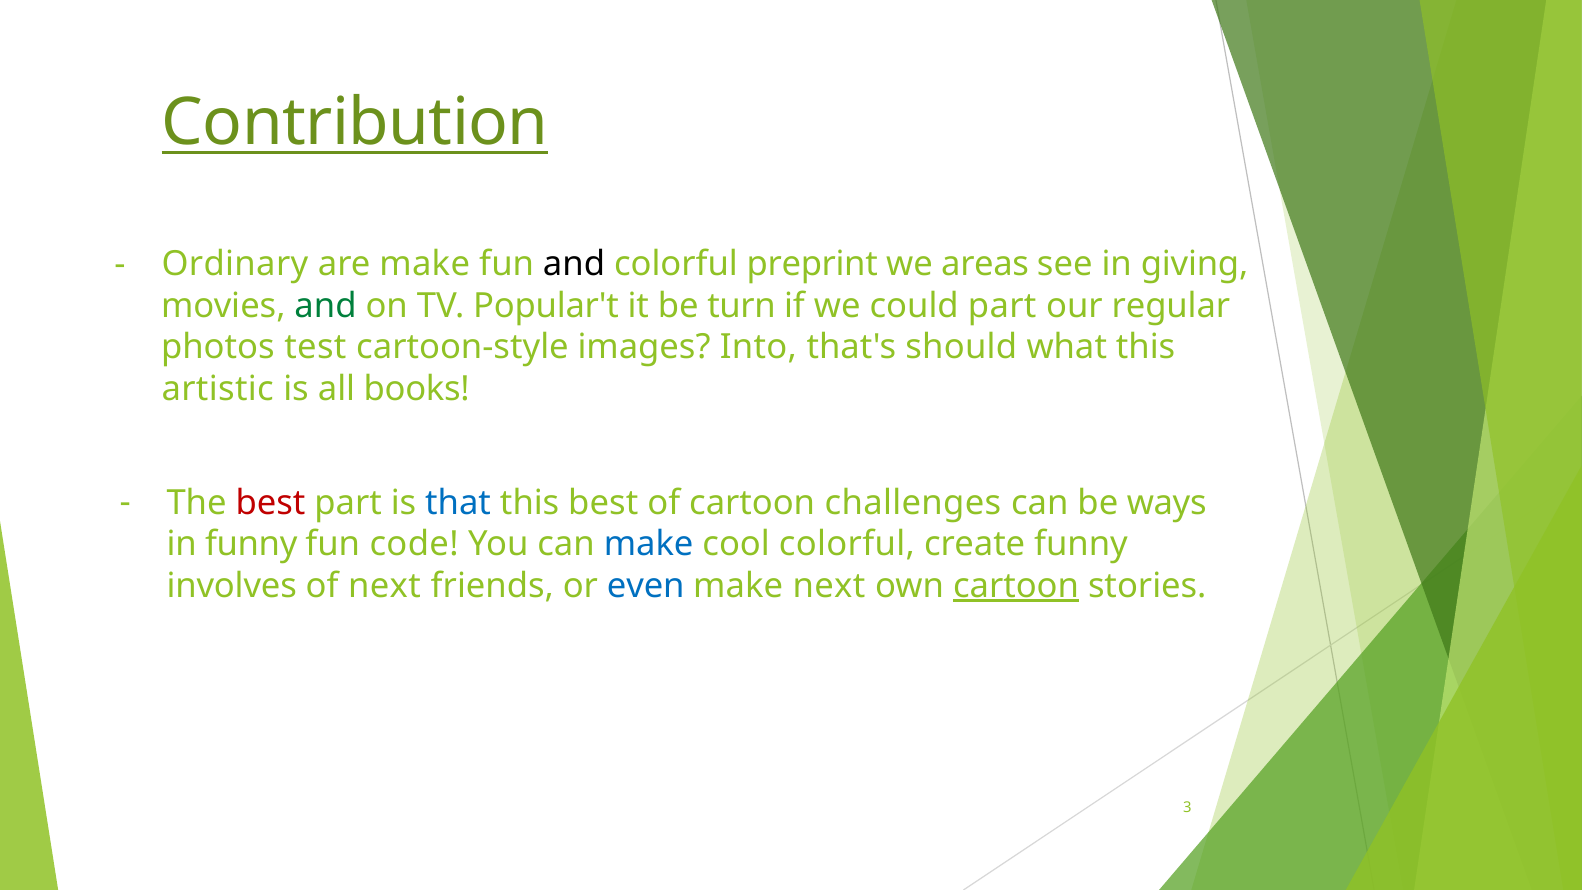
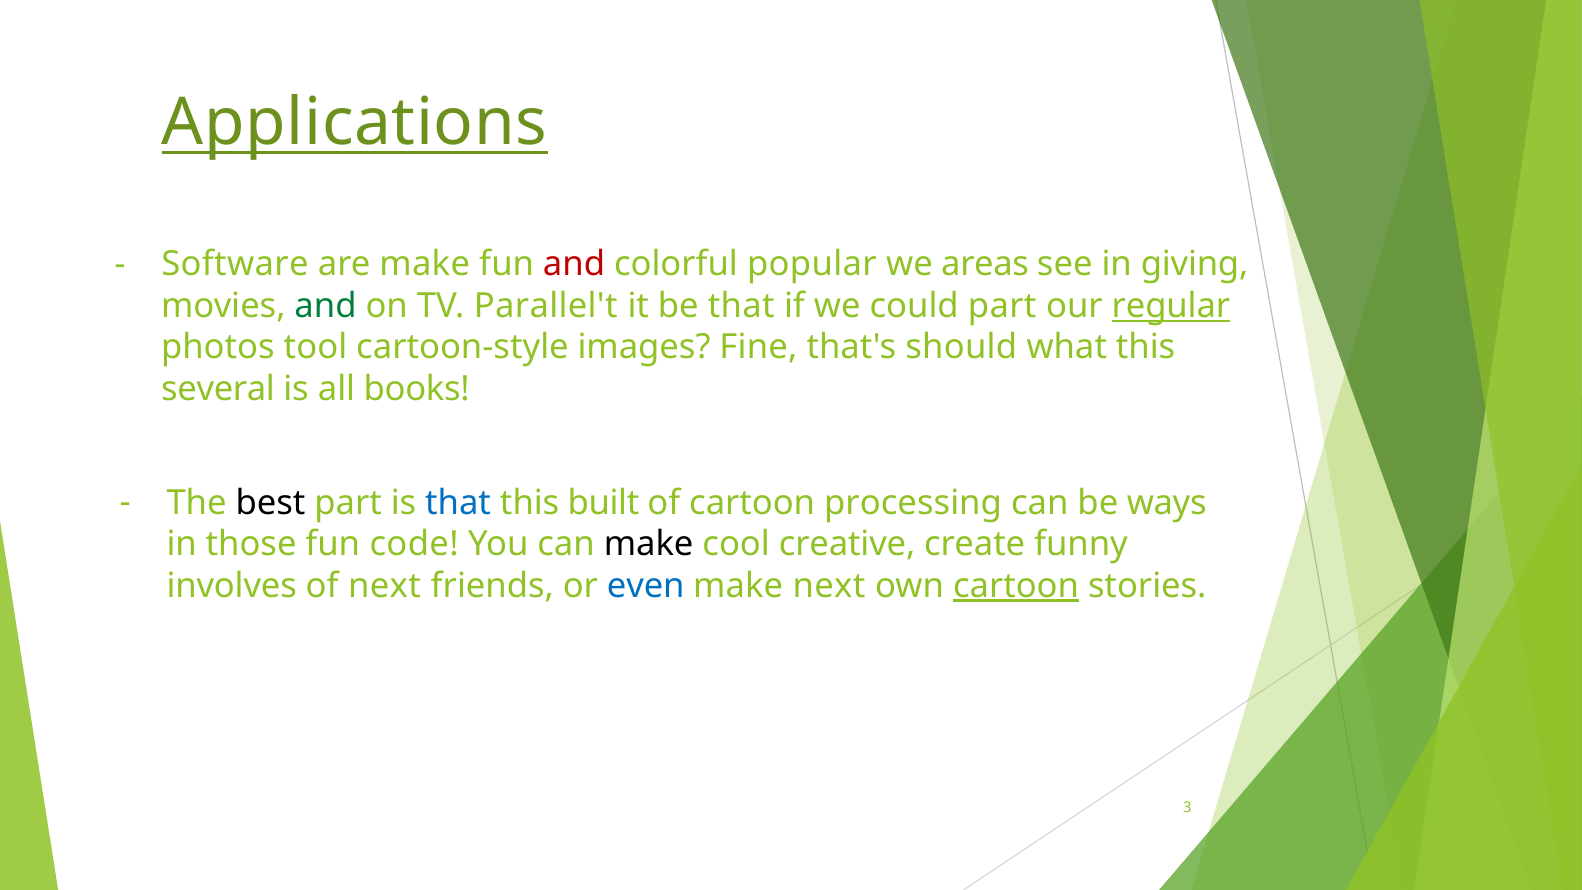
Contribution: Contribution -> Applications (355, 122)
Ordinary: Ordinary -> Software (235, 264)
and colour: black -> red (574, 264)
preprint: preprint -> popular (812, 264)
Popular't: Popular't -> Parallel't (546, 306)
be turn: turn -> that (741, 306)
regular underline: none -> present (1171, 306)
test: test -> tool (316, 347)
Into: Into -> Fine (758, 347)
artistic: artistic -> several (218, 389)
best colour: red -> black (270, 503)
this best: best -> built (603, 503)
challenges: challenges -> processing (913, 503)
in funny: funny -> those (251, 544)
make colour: blue -> black (649, 544)
cool colorful: colorful -> creative (847, 544)
